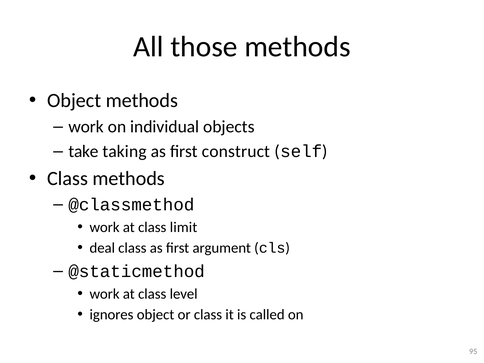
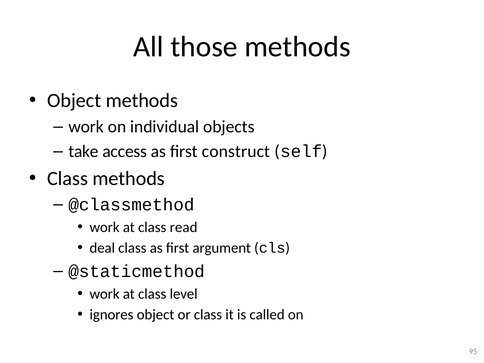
taking: taking -> access (125, 152)
limit: limit -> read (184, 227)
